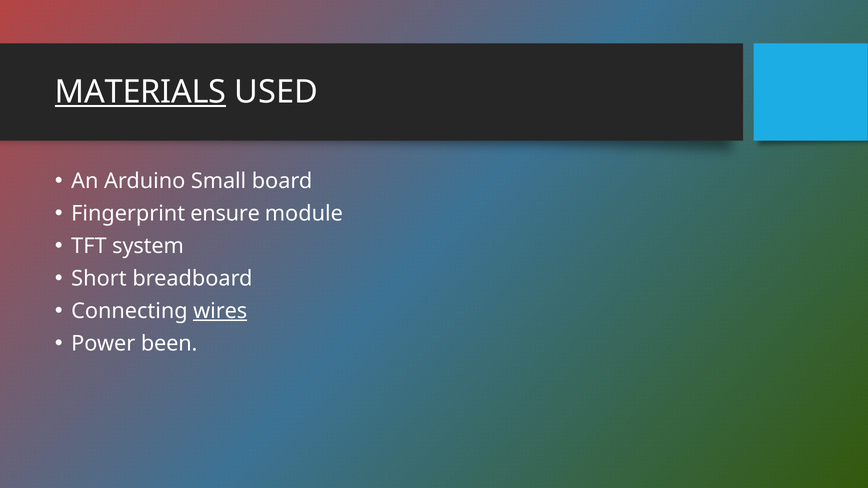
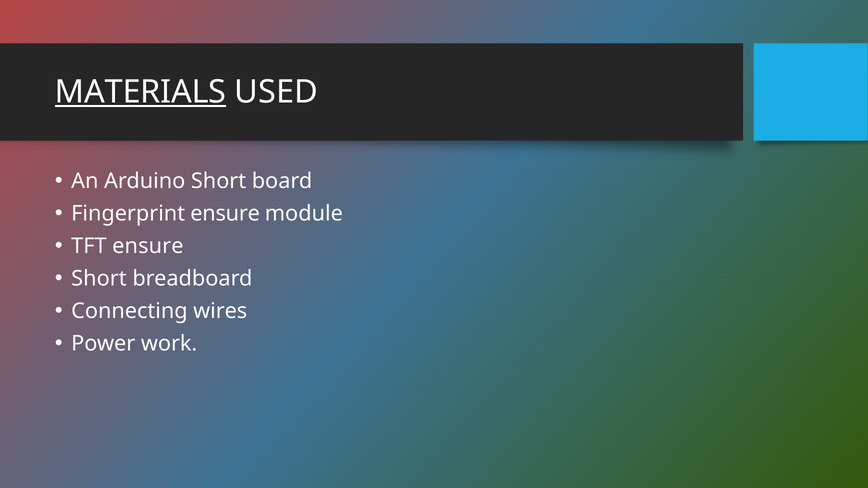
Arduino Small: Small -> Short (219, 181)
TFT system: system -> ensure (148, 246)
wires underline: present -> none (220, 311)
been: been -> work (169, 344)
